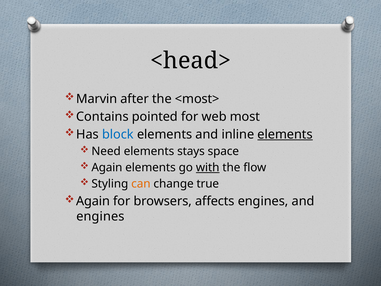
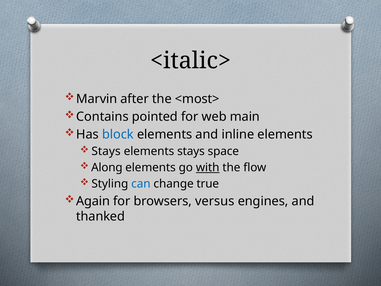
<head>: <head> -> <italic> (191, 61)
most: most -> main (245, 116)
elements underline: present -> none (285, 134)
Need: Need -> Stays (106, 151)
Again: Again -> Along (107, 167)
can colour: orange -> blue (141, 184)
affects: affects -> versus (215, 201)
engines: engines -> thanked (101, 216)
